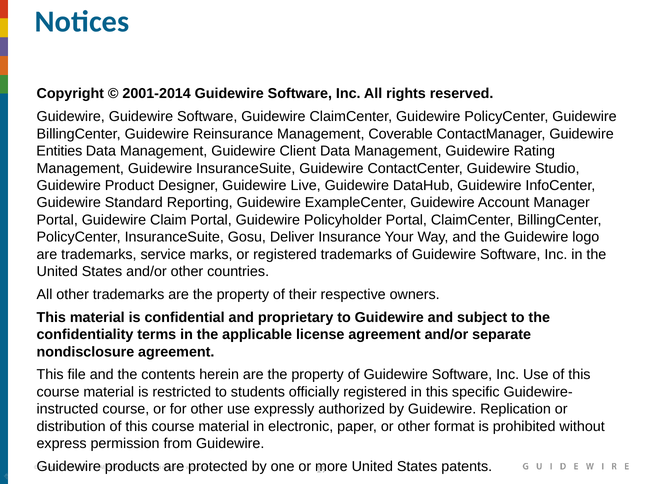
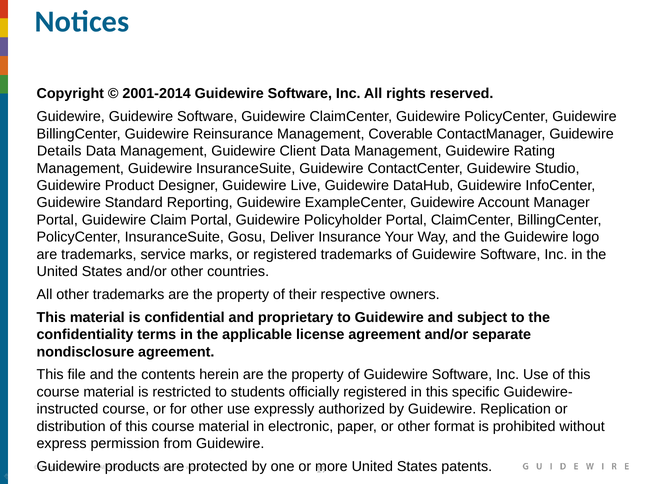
Entities: Entities -> Details (59, 151)
